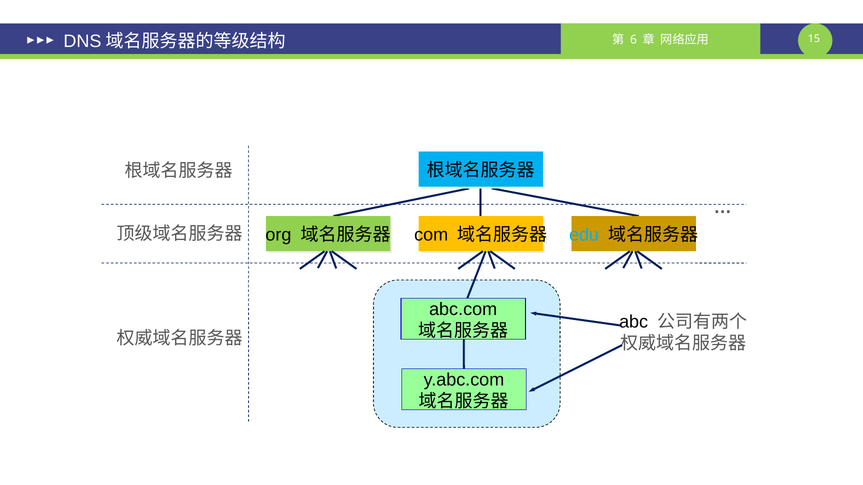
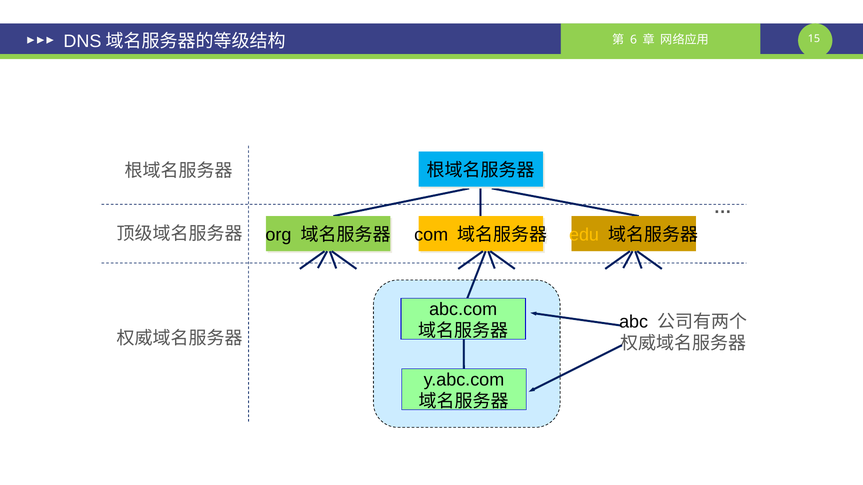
edu colour: light blue -> yellow (584, 235)
